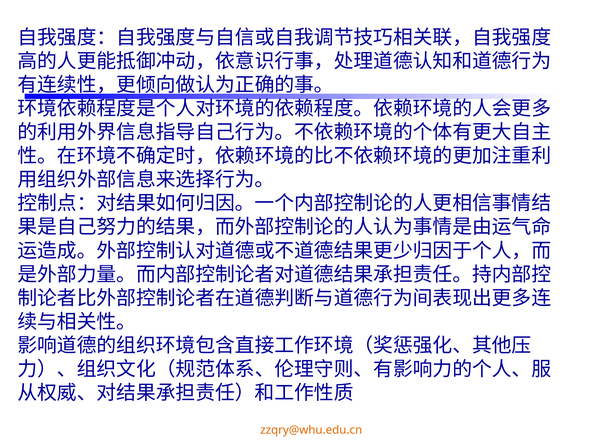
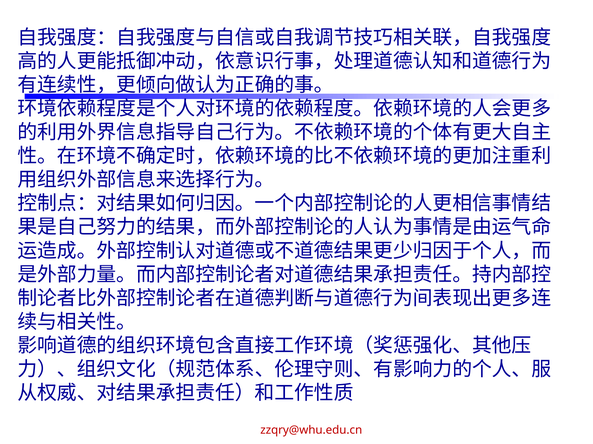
zzqry@whu.edu.cn colour: orange -> red (311, 431)
